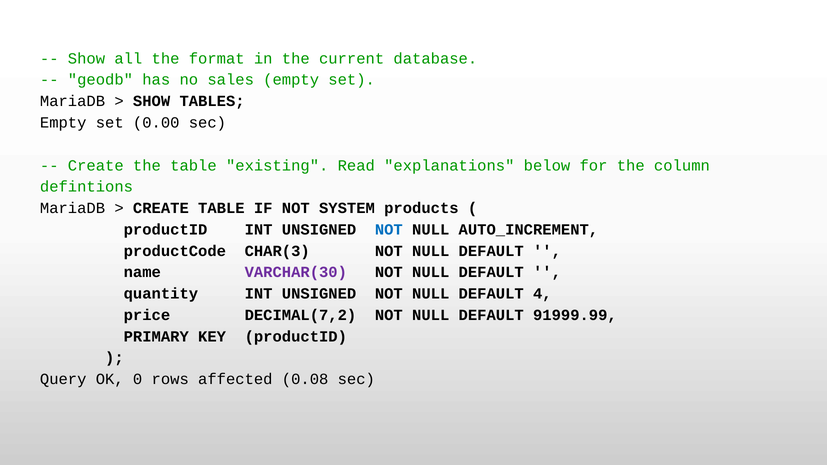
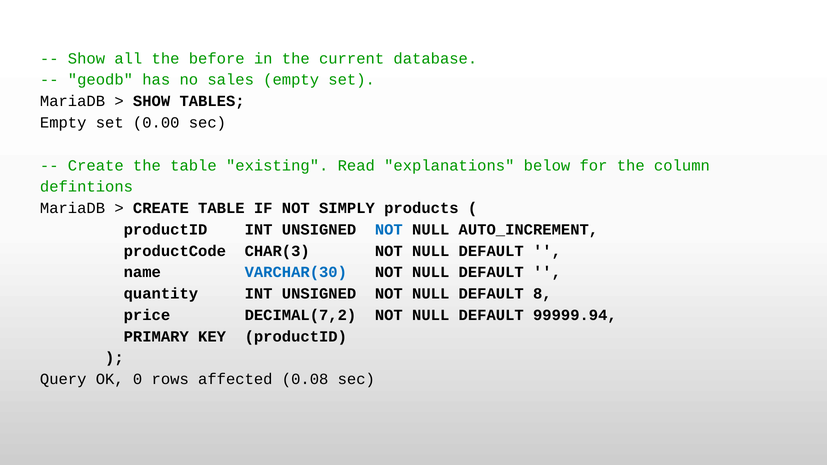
format: format -> before (217, 59)
SYSTEM: SYSTEM -> SIMPLY (347, 208)
VARCHAR(30 colour: purple -> blue (296, 272)
4: 4 -> 8 (542, 294)
91999.99: 91999.99 -> 99999.94 (575, 315)
